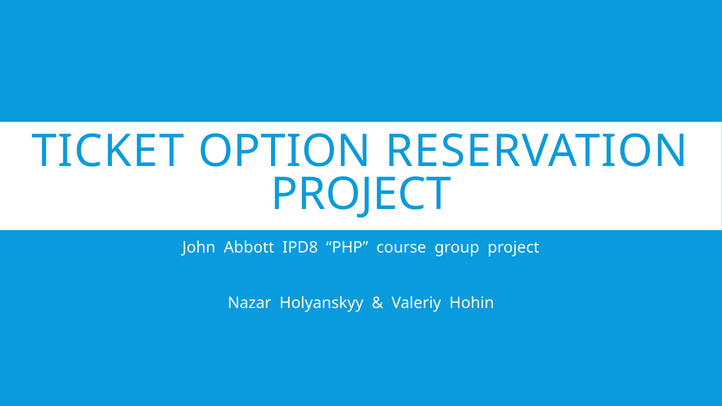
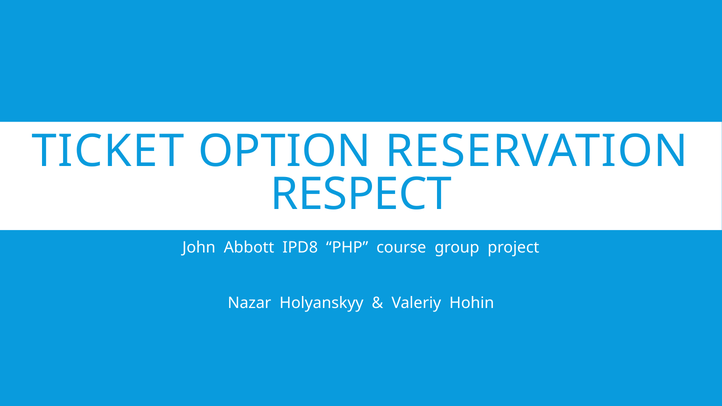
PROJECT: PROJECT -> RESPECT (361, 195)
